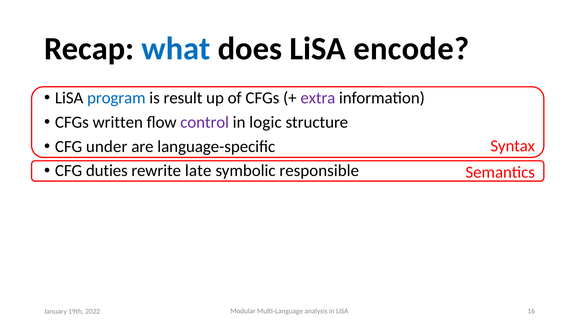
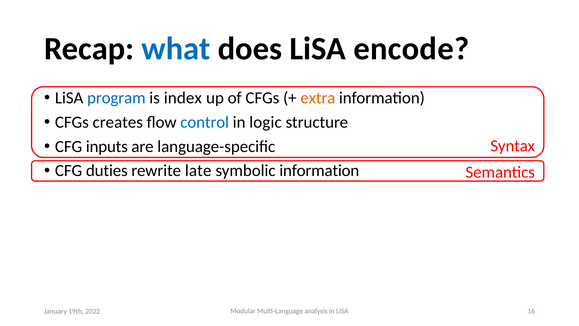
result: result -> index (183, 98)
extra colour: purple -> orange (318, 98)
written: written -> creates (118, 122)
control colour: purple -> blue (205, 122)
under: under -> inputs (107, 146)
symbolic responsible: responsible -> information (319, 171)
